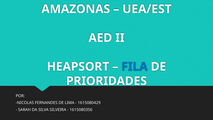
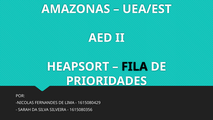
FILA colour: blue -> black (134, 67)
